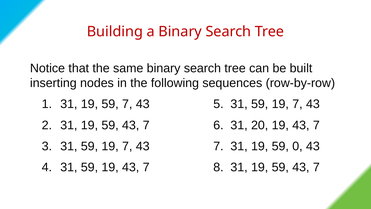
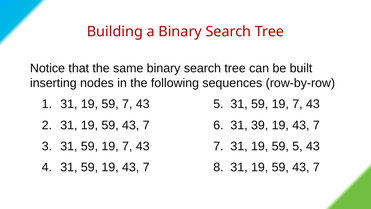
20: 20 -> 39 (260, 125)
59 0: 0 -> 5 (297, 146)
